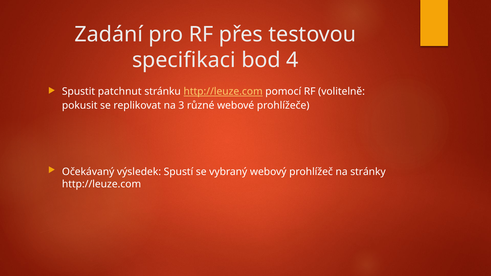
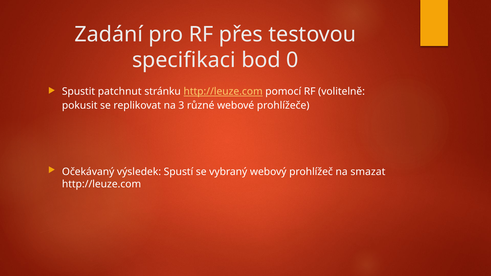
4: 4 -> 0 (292, 60)
stránky: stránky -> smazat (368, 172)
